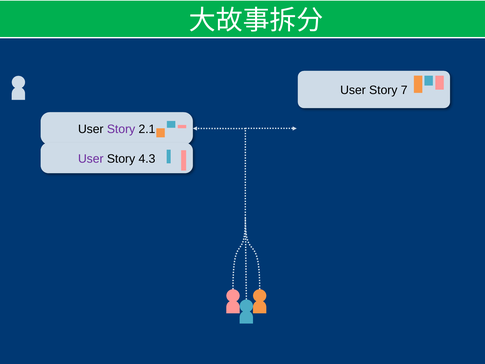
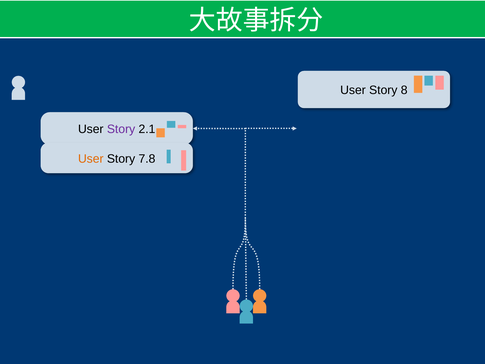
7: 7 -> 8 (404, 90)
User colour: purple -> orange (91, 159)
4.3: 4.3 -> 7.8 (147, 159)
